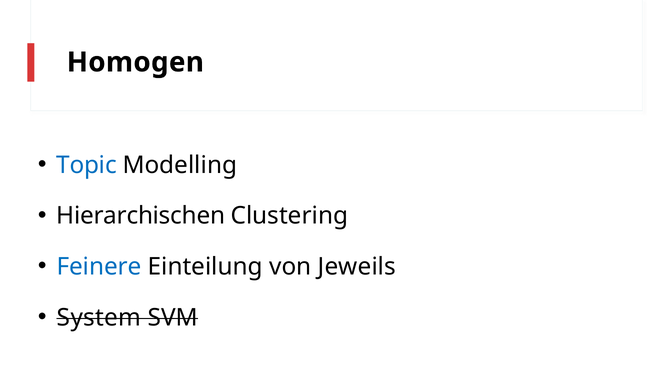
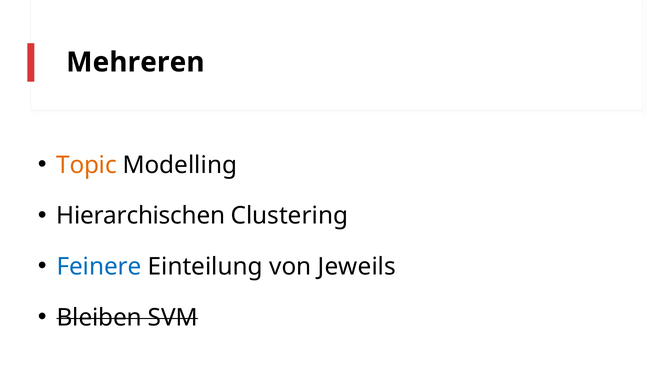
Homogen: Homogen -> Mehreren (135, 62)
Topic colour: blue -> orange (87, 165)
System: System -> Bleiben (99, 317)
